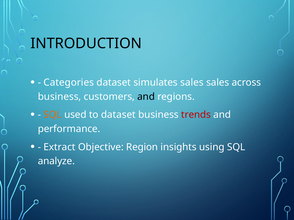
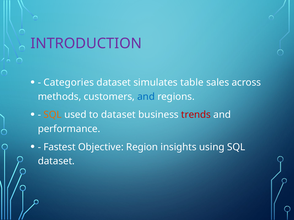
INTRODUCTION colour: black -> purple (86, 44)
simulates sales: sales -> table (192, 83)
business: business -> methods (60, 97)
and colour: black -> blue (146, 97)
Extract: Extract -> Fastest (60, 147)
analyze: analyze -> dataset (56, 161)
